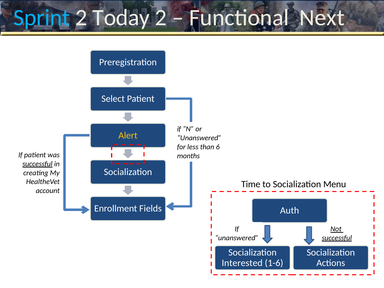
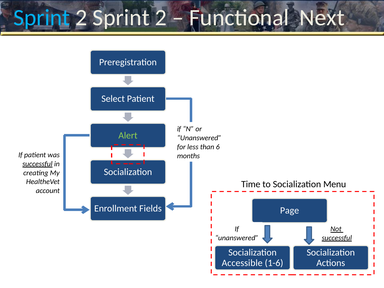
2 Today: Today -> Sprint (121, 18)
Alert colour: yellow -> light green (128, 135)
Auth: Auth -> Page (290, 211)
Interested: Interested -> Accessible (242, 263)
